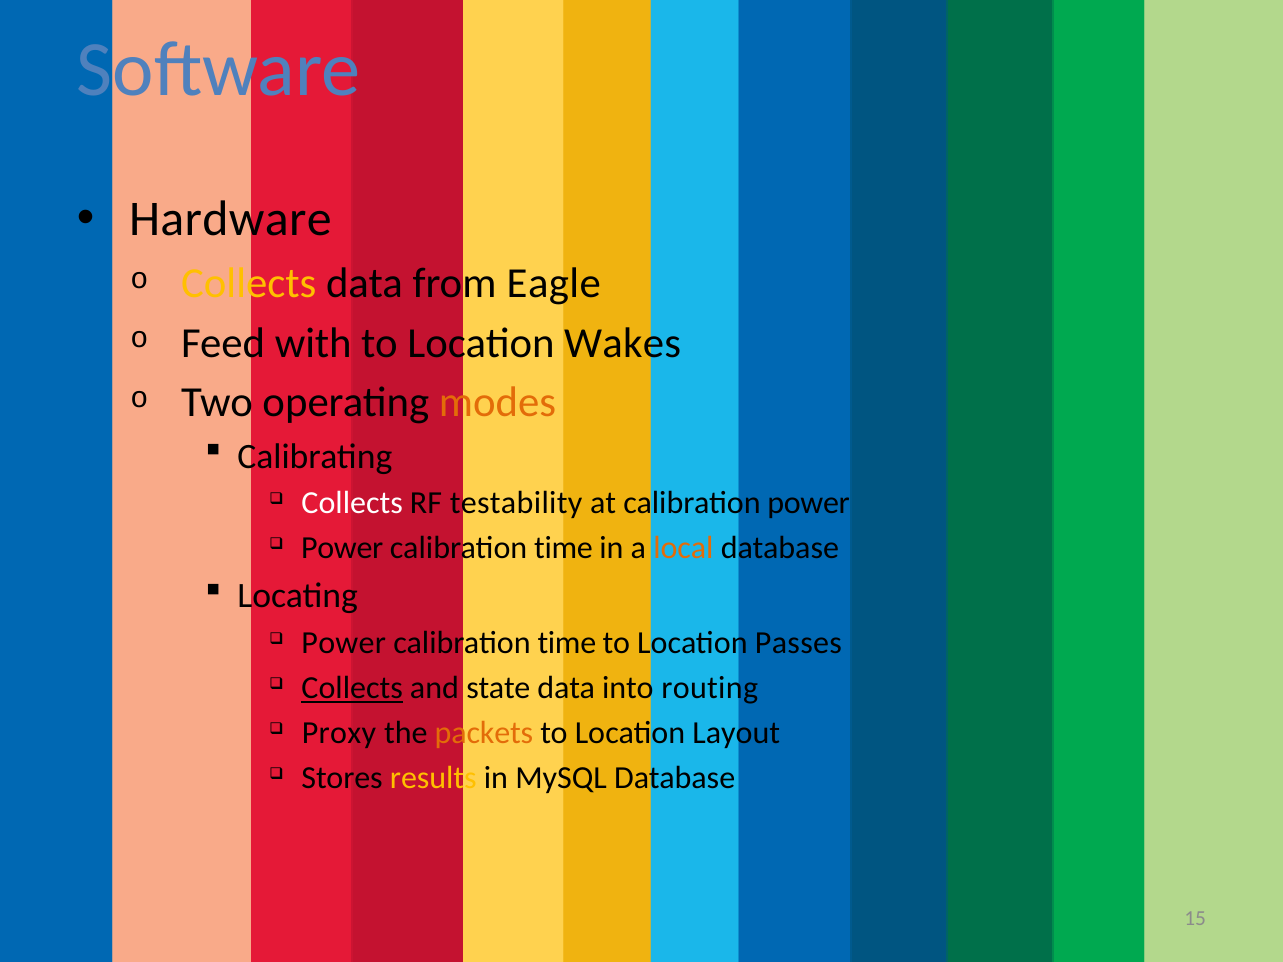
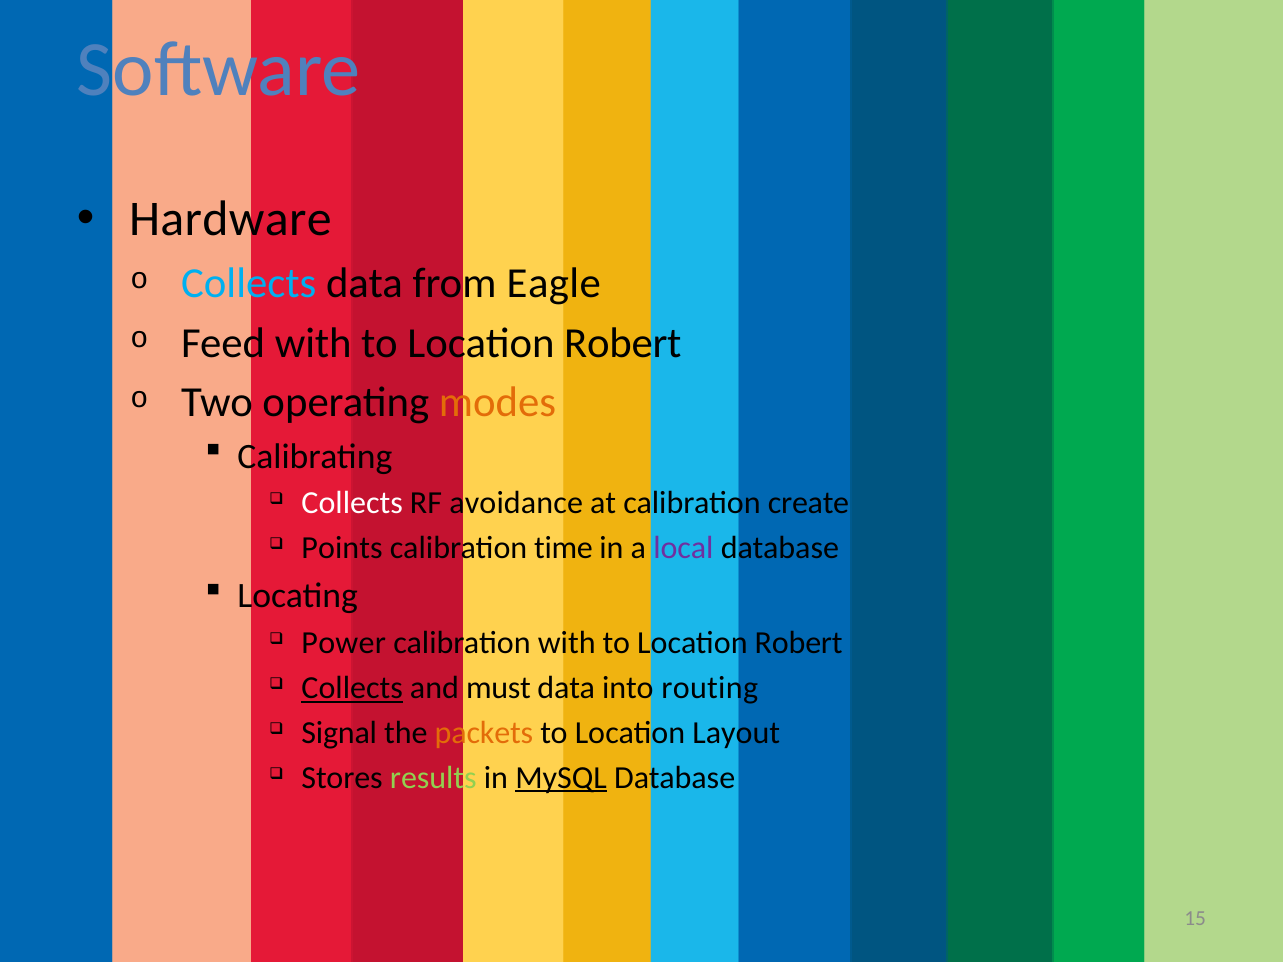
Collects colour: yellow -> light blue (249, 283)
Wakes: Wakes -> Robert (623, 343)
testability: testability -> avoidance (516, 503)
calibration power: power -> create (809, 503)
Power: Power -> Points (342, 548)
local colour: orange -> purple (683, 548)
time: time -> with (567, 643)
Passes: Passes -> Robert (799, 643)
state: state -> must (498, 688)
Proxy: Proxy -> Signal (339, 733)
results colour: yellow -> light green (433, 778)
MySQL underline: none -> present (561, 778)
